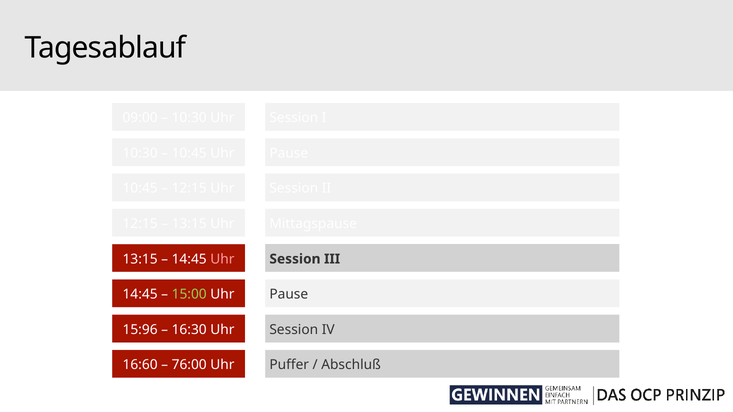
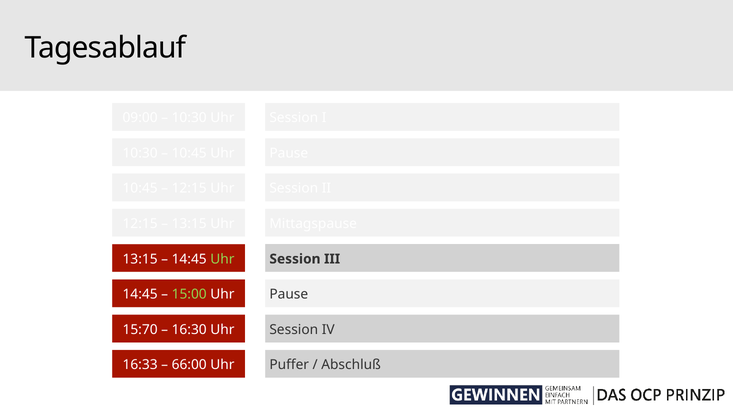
Uhr colour: pink -> light green (222, 259)
15:96: 15:96 -> 15:70 (140, 330)
16:60: 16:60 -> 16:33 (140, 365)
76:00: 76:00 -> 66:00 (189, 365)
